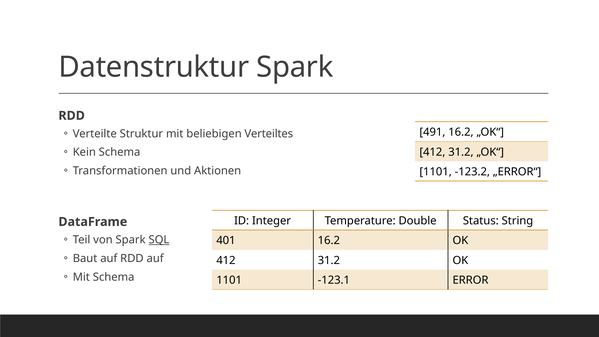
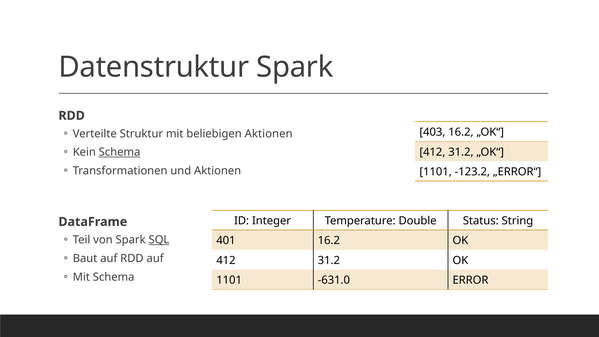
beliebigen Verteiltes: Verteiltes -> Aktionen (269, 134)
491: 491 -> 403 (432, 132)
Schema underline: none -> present (120, 152)
-123.1: -123.1 -> -631.0 (334, 280)
